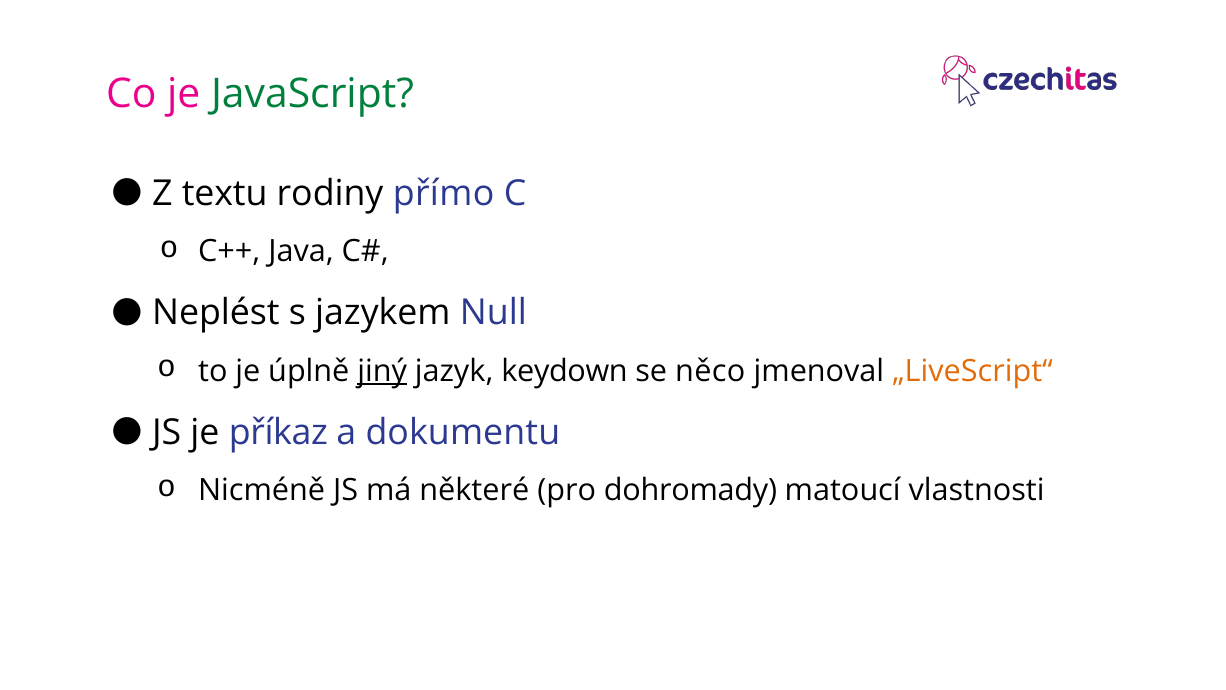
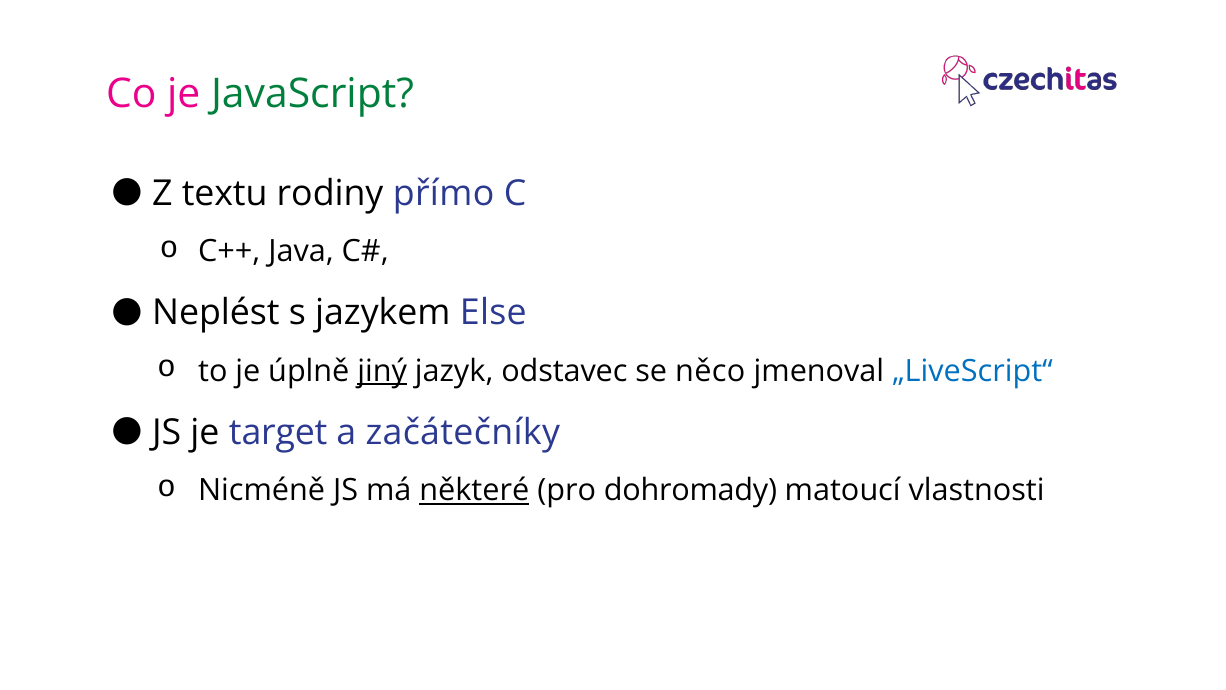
Null: Null -> Else (493, 313)
keydown: keydown -> odstavec (564, 371)
„LiveScript“ colour: orange -> blue (972, 371)
příkaz: příkaz -> target (278, 432)
dokumentu: dokumentu -> začátečníky (463, 432)
některé underline: none -> present (474, 490)
